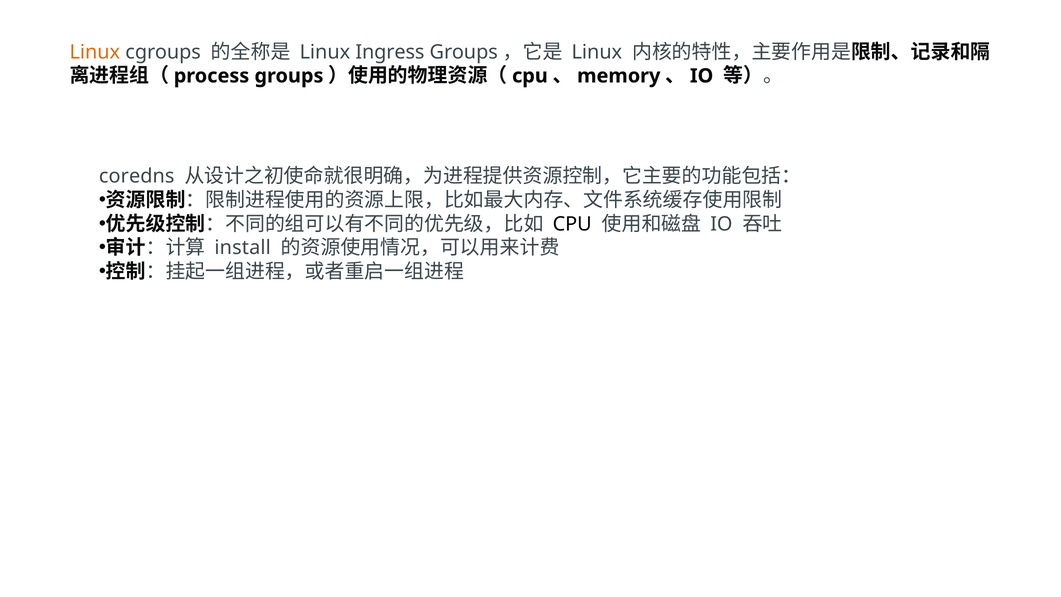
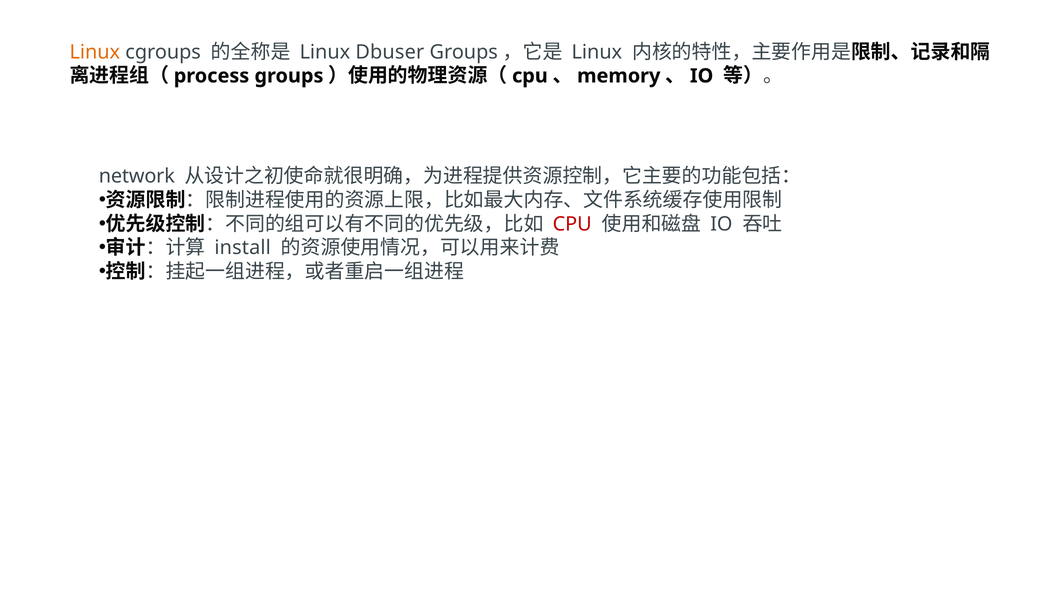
Ingress: Ingress -> Dbuser (390, 52)
coredns: coredns -> network (137, 176)
CPU colour: black -> red (572, 224)
